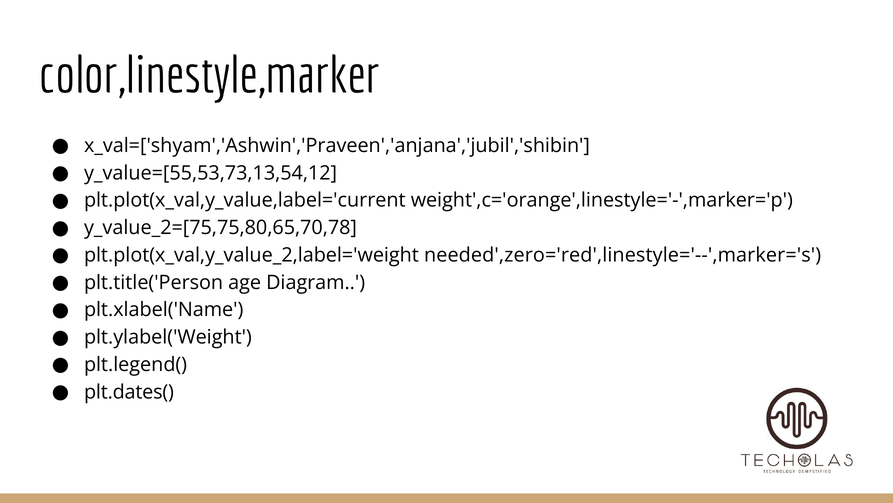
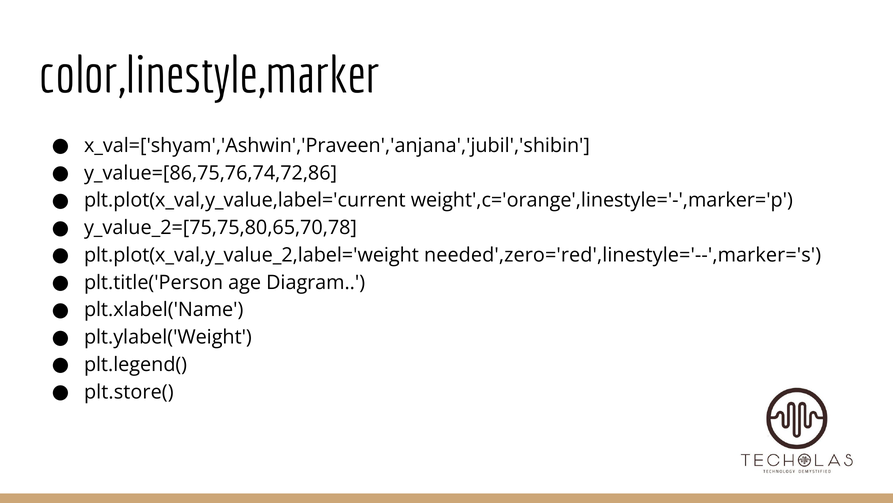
y_value=[55,53,73,13,54,12: y_value=[55,53,73,13,54,12 -> y_value=[86,75,76,74,72,86 (211, 173)
plt.dates(: plt.dates( -> plt.store( (129, 392)
